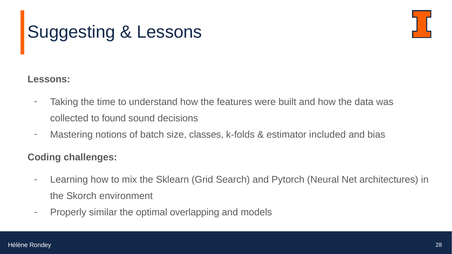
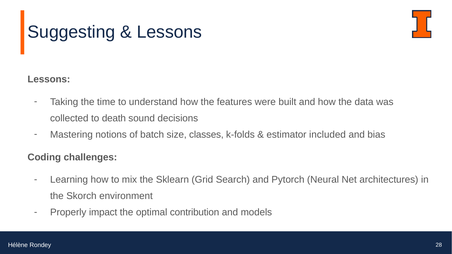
found: found -> death (114, 118)
similar: similar -> impact (103, 213)
overlapping: overlapping -> contribution (195, 213)
